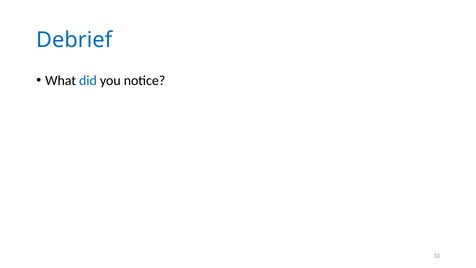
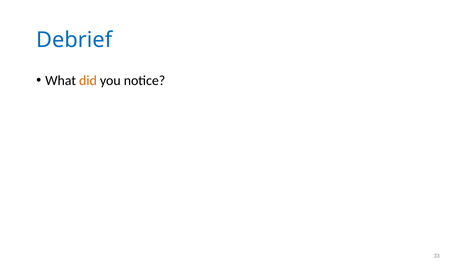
did colour: blue -> orange (88, 80)
